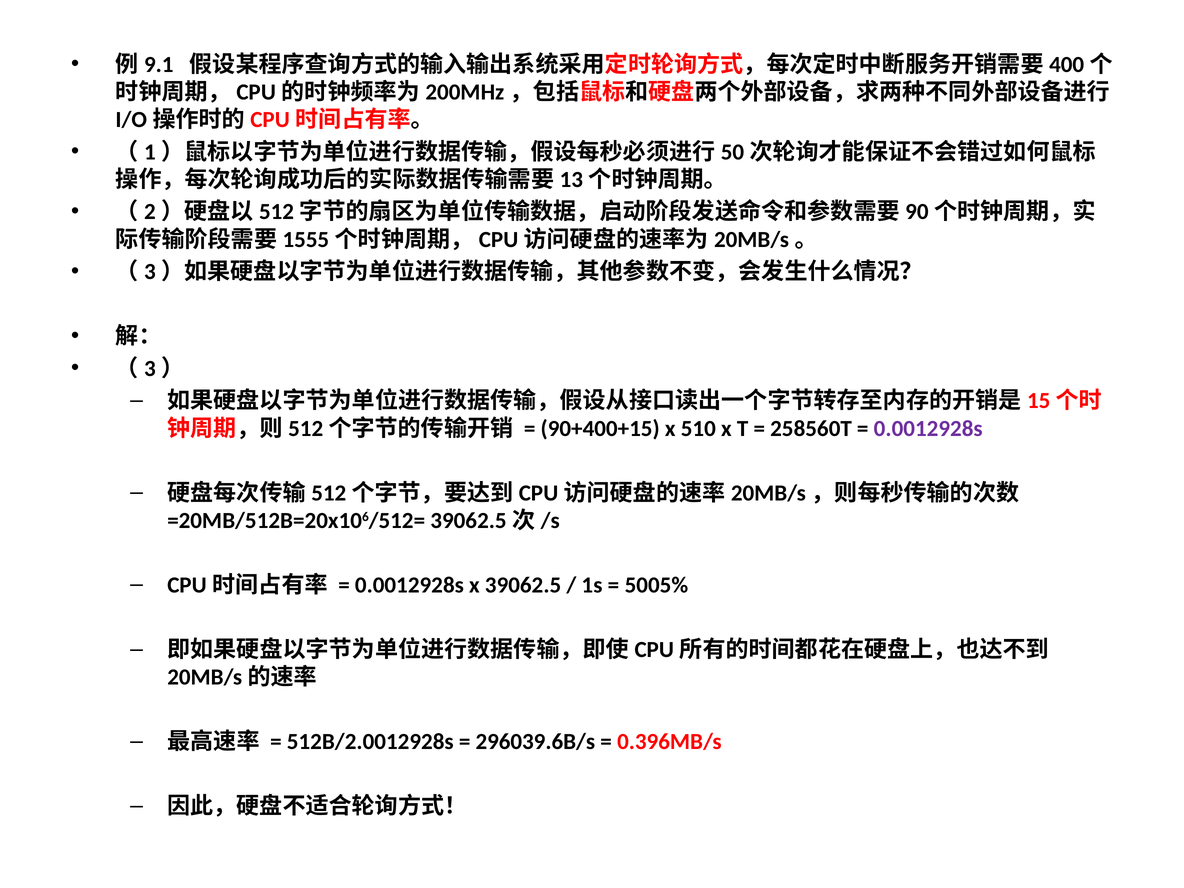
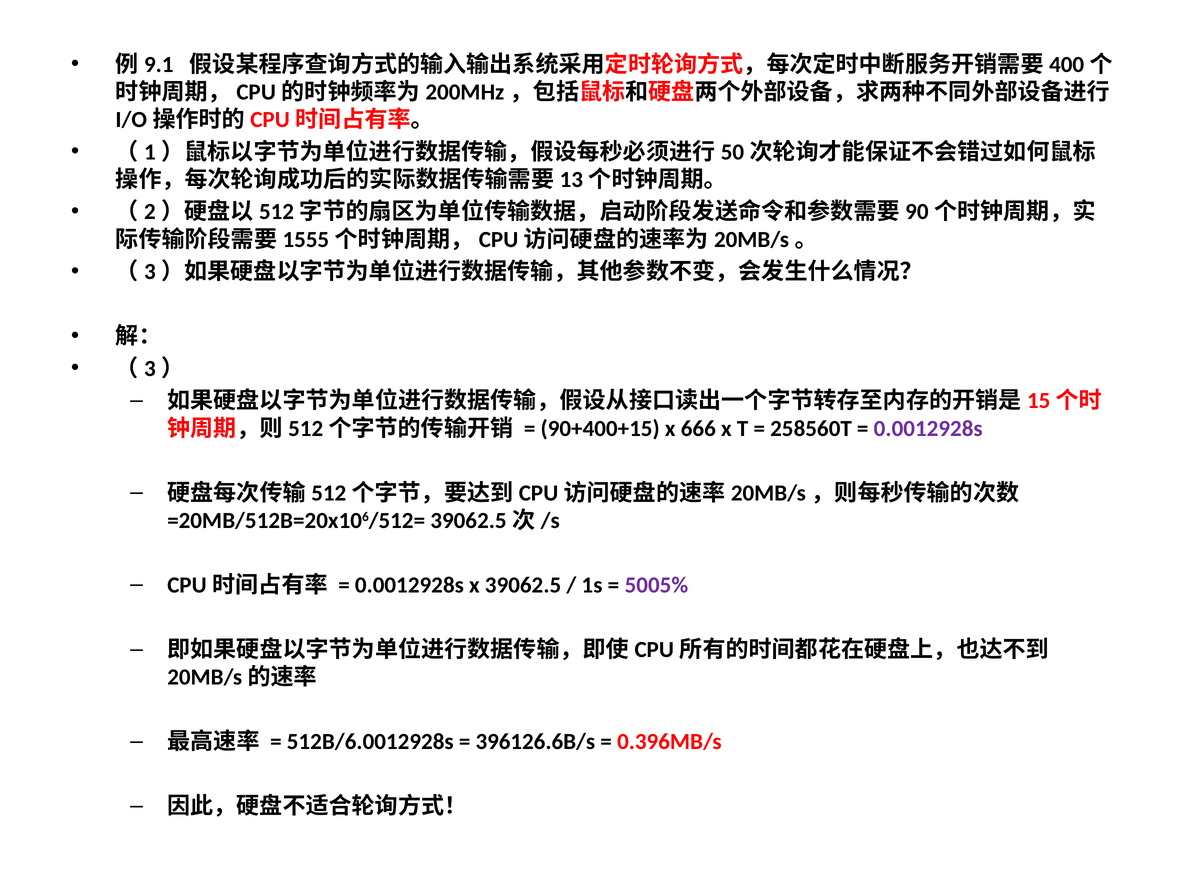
510: 510 -> 666 (698, 428)
5005% colour: black -> purple (656, 585)
512B/2.0012928s: 512B/2.0012928s -> 512B/6.0012928s (370, 742)
296039.6B/s: 296039.6B/s -> 396126.6B/s (535, 742)
